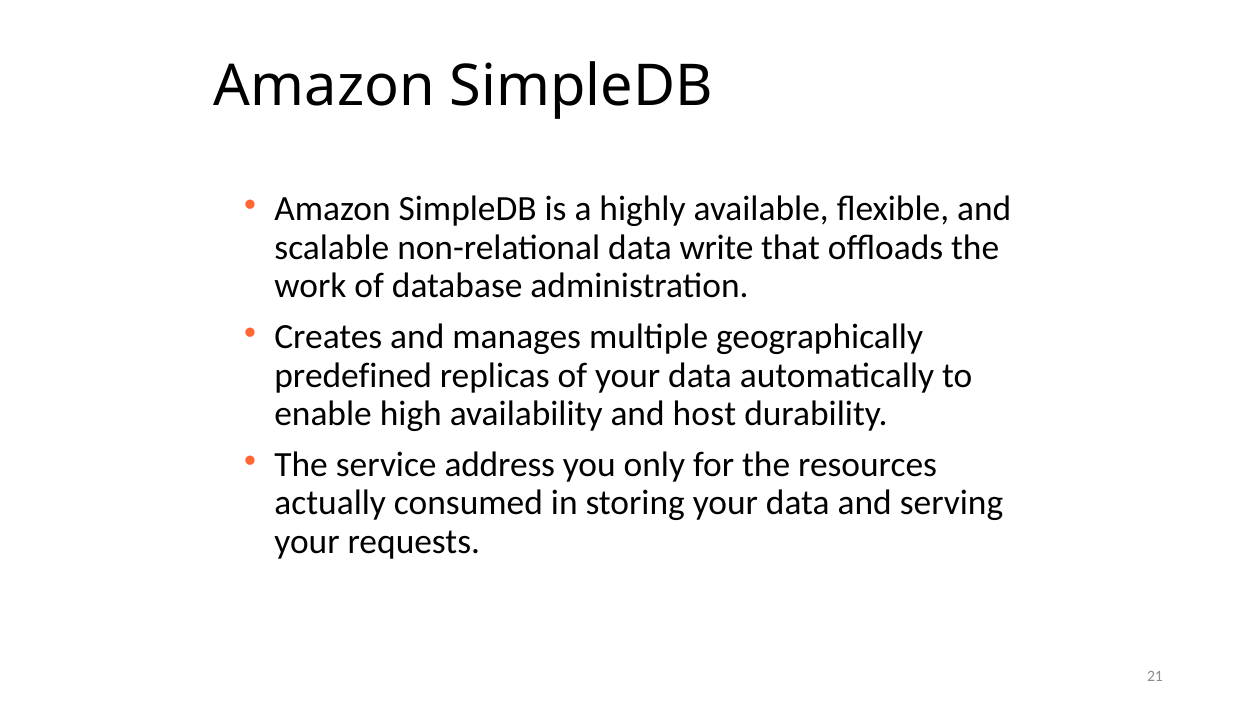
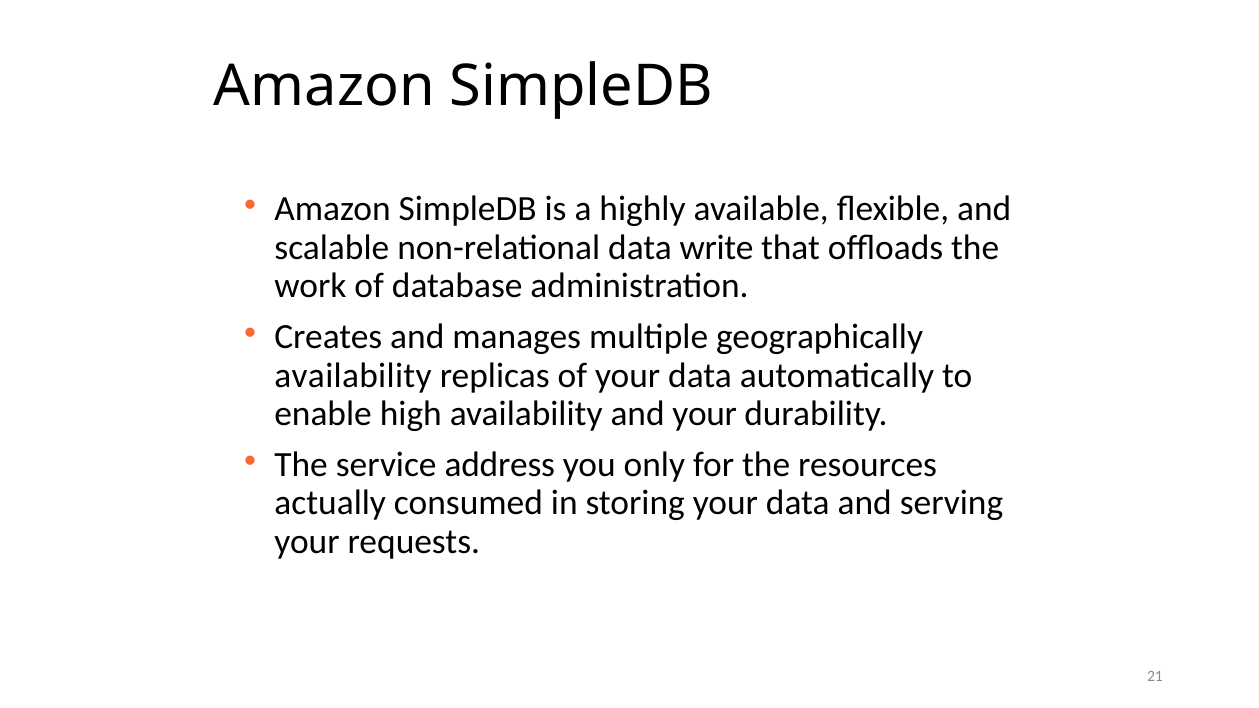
predefined: predefined -> availability (353, 375)
and host: host -> your (705, 414)
